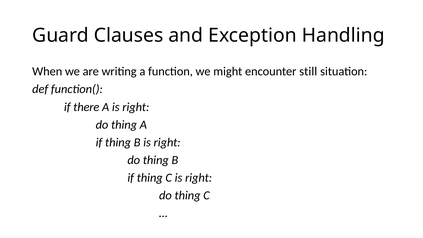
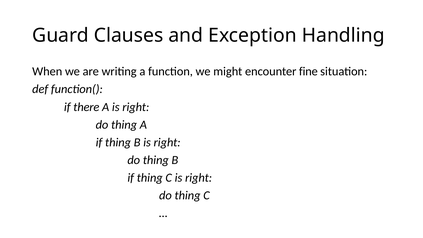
still: still -> fine (308, 71)
